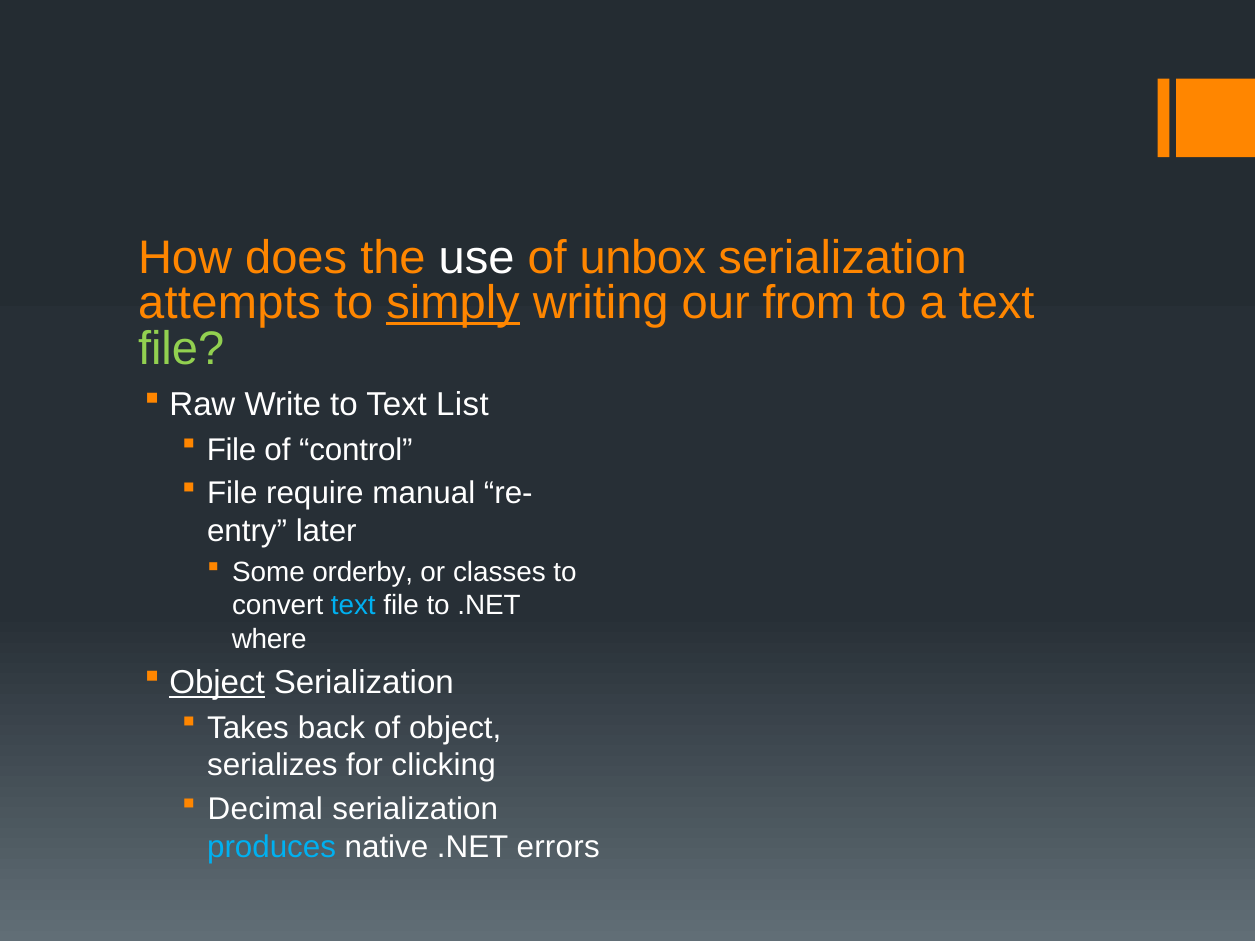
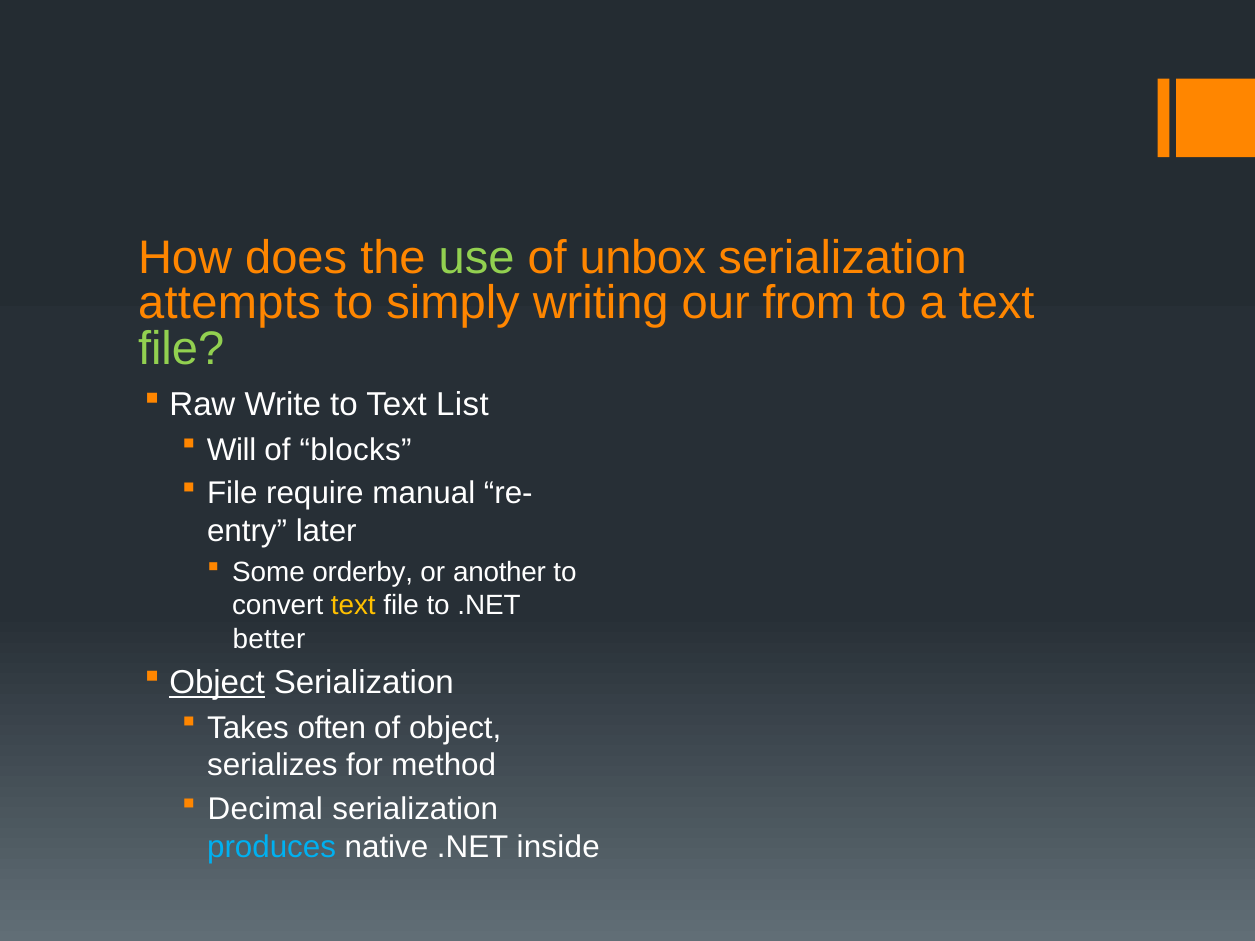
use colour: white -> light green (477, 258)
simply underline: present -> none (453, 303)
File: File -> Will (232, 450)
control: control -> blocks (356, 450)
classes: classes -> another (500, 572)
text colour: light blue -> yellow (353, 606)
where: where -> better (269, 639)
back: back -> often (332, 728)
clicking: clicking -> method (444, 766)
errors: errors -> inside (558, 847)
